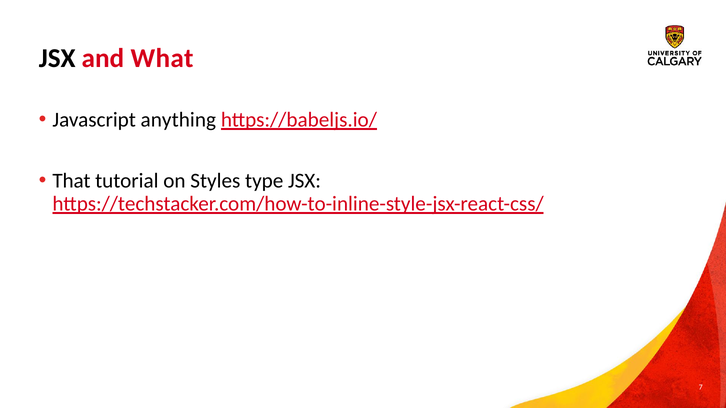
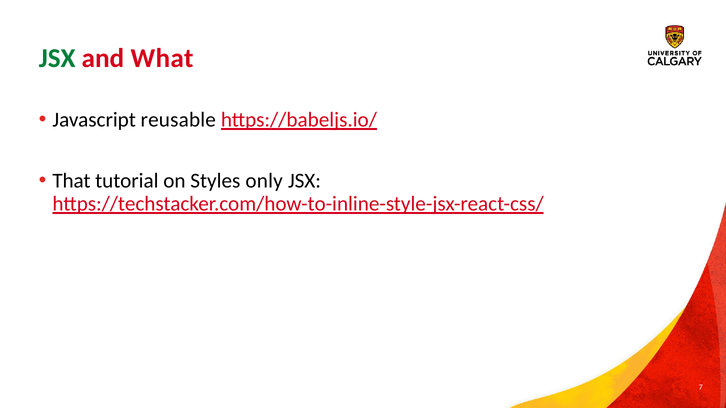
JSX colour: black -> green (57, 58)
anything: anything -> reusable (178, 120)
type: type -> only (264, 181)
